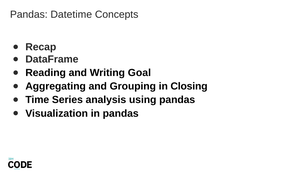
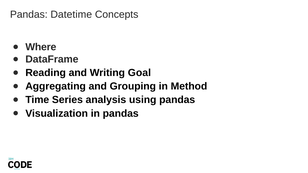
Recap: Recap -> Where (41, 47)
Closing: Closing -> Method (189, 86)
